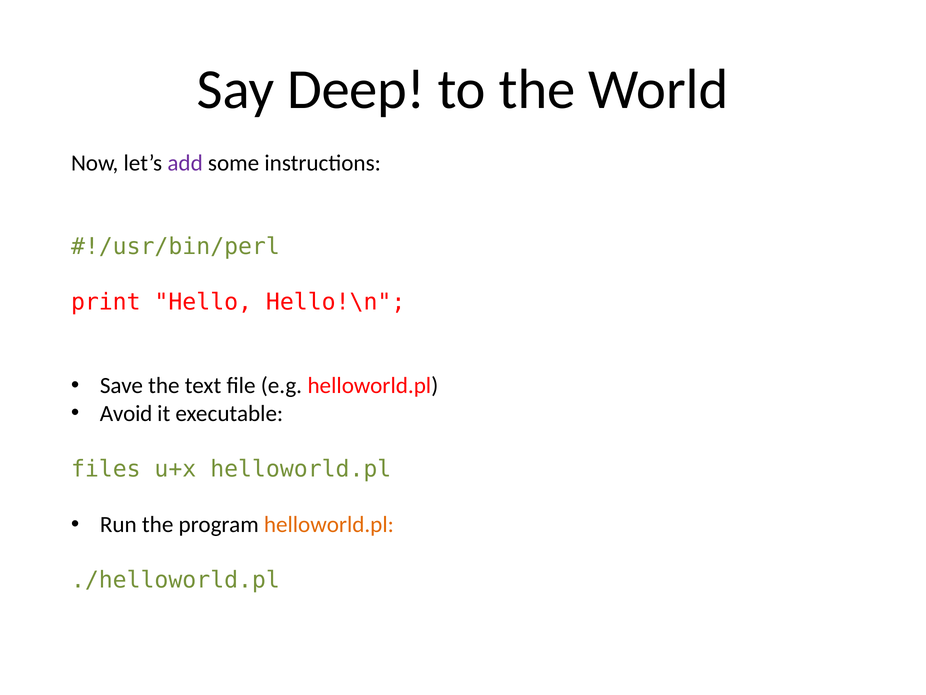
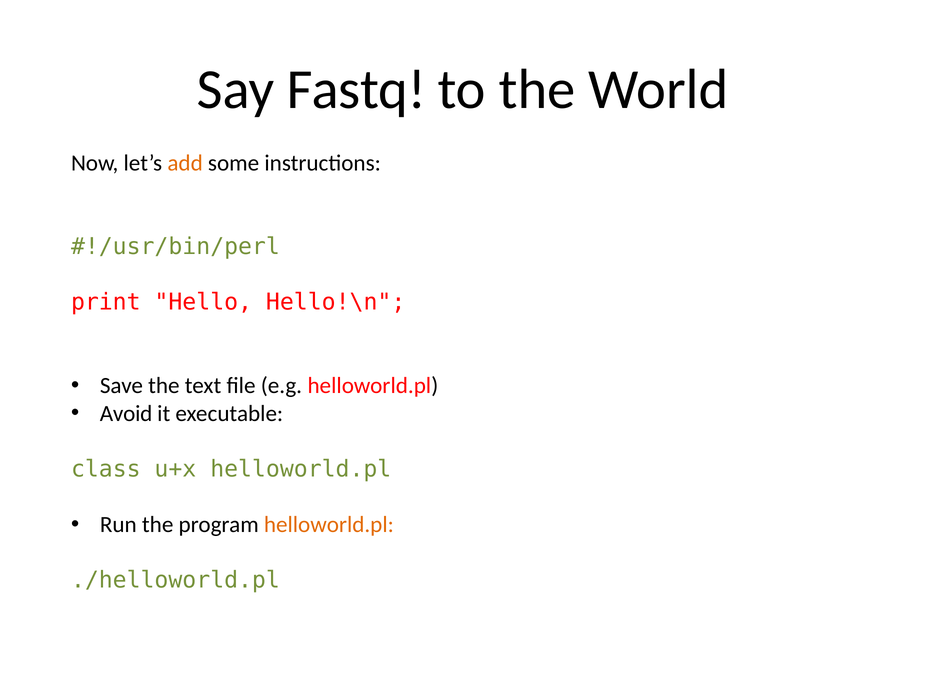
Deep: Deep -> Fastq (356, 90)
add colour: purple -> orange (185, 163)
files: files -> class (106, 469)
